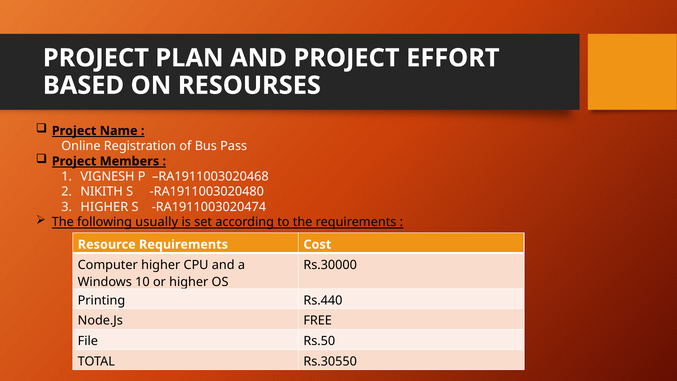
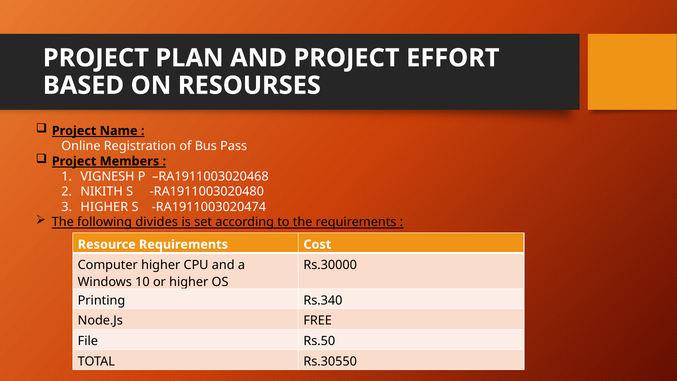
usually: usually -> divides (157, 222)
Rs.440: Rs.440 -> Rs.340 (323, 300)
